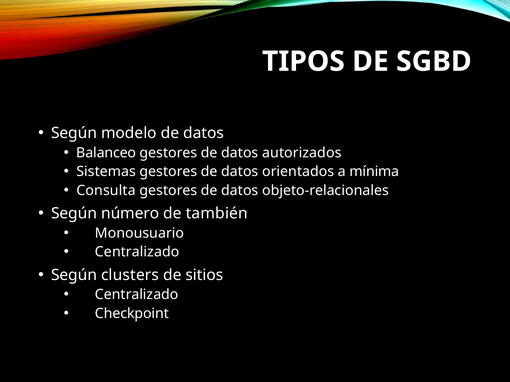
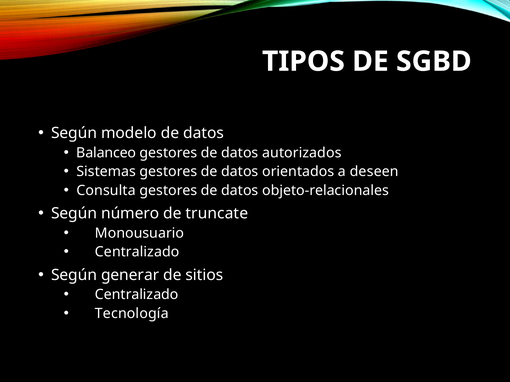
mínima: mínima -> deseen (374, 172)
también: también -> truncate (217, 214)
clusters: clusters -> generar (130, 275)
Checkpoint: Checkpoint -> Tecnología (132, 314)
